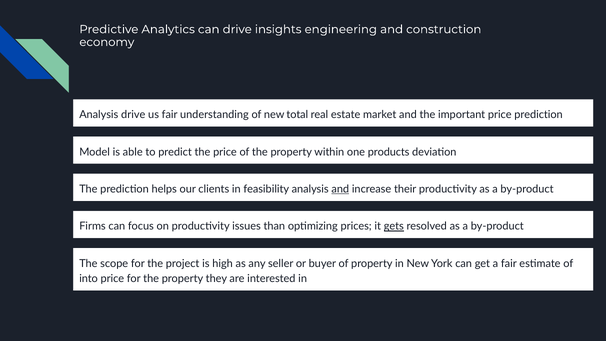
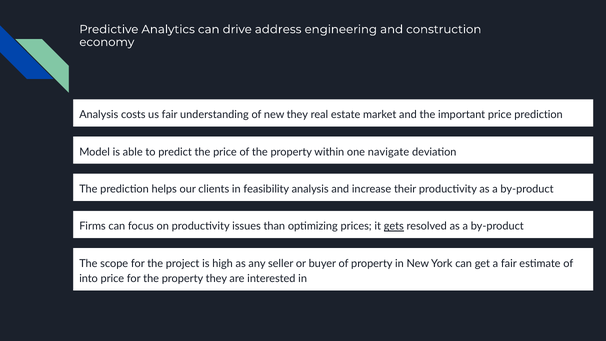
insights: insights -> address (278, 29)
Analysis drive: drive -> costs (133, 115)
new total: total -> they (297, 115)
products: products -> navigate (388, 152)
and underline: present -> none (340, 189)
